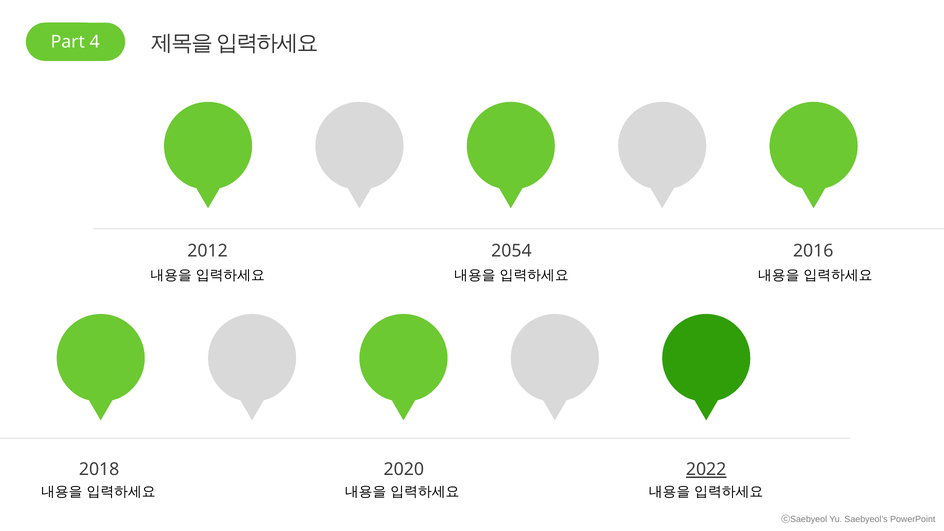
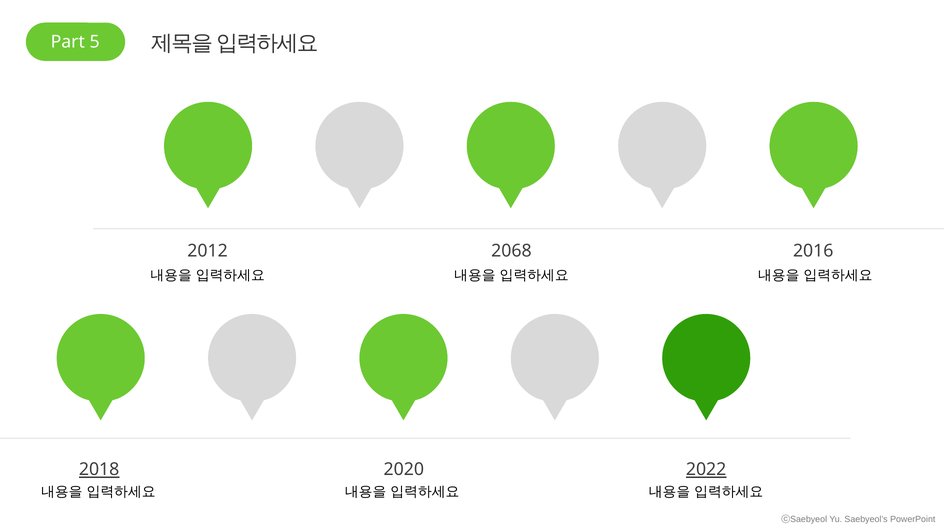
4: 4 -> 5 (95, 42)
2054: 2054 -> 2068 (511, 251)
2018 underline: none -> present (99, 470)
